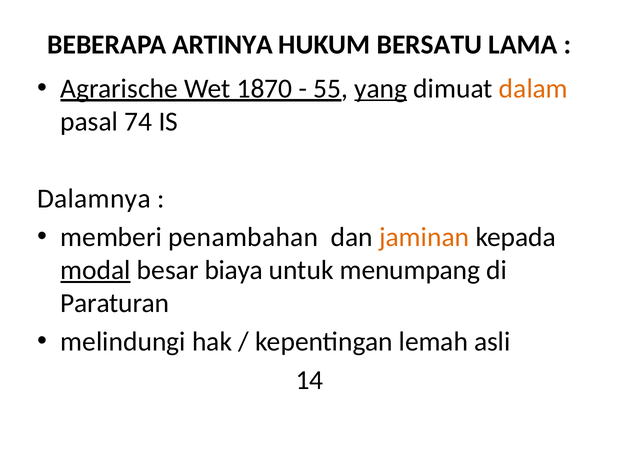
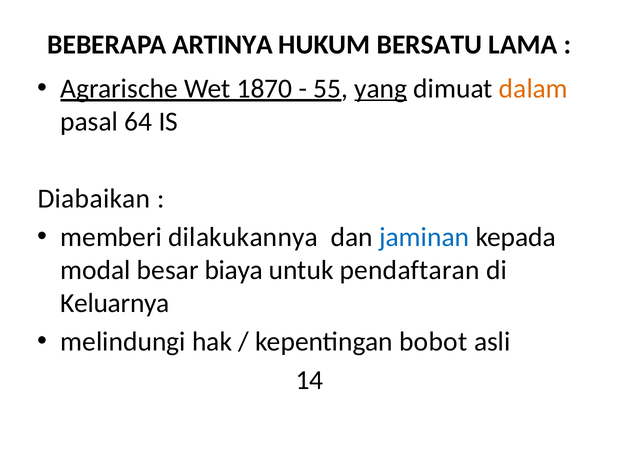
74: 74 -> 64 (138, 122)
Dalamnya: Dalamnya -> Diabaikan (94, 199)
penambahan: penambahan -> dilakukannya (243, 237)
jaminan colour: orange -> blue (424, 237)
modal underline: present -> none (96, 270)
menumpang: menumpang -> pendaftaran (410, 270)
Paraturan: Paraturan -> Keluarnya (115, 303)
lemah: lemah -> bobot (433, 342)
